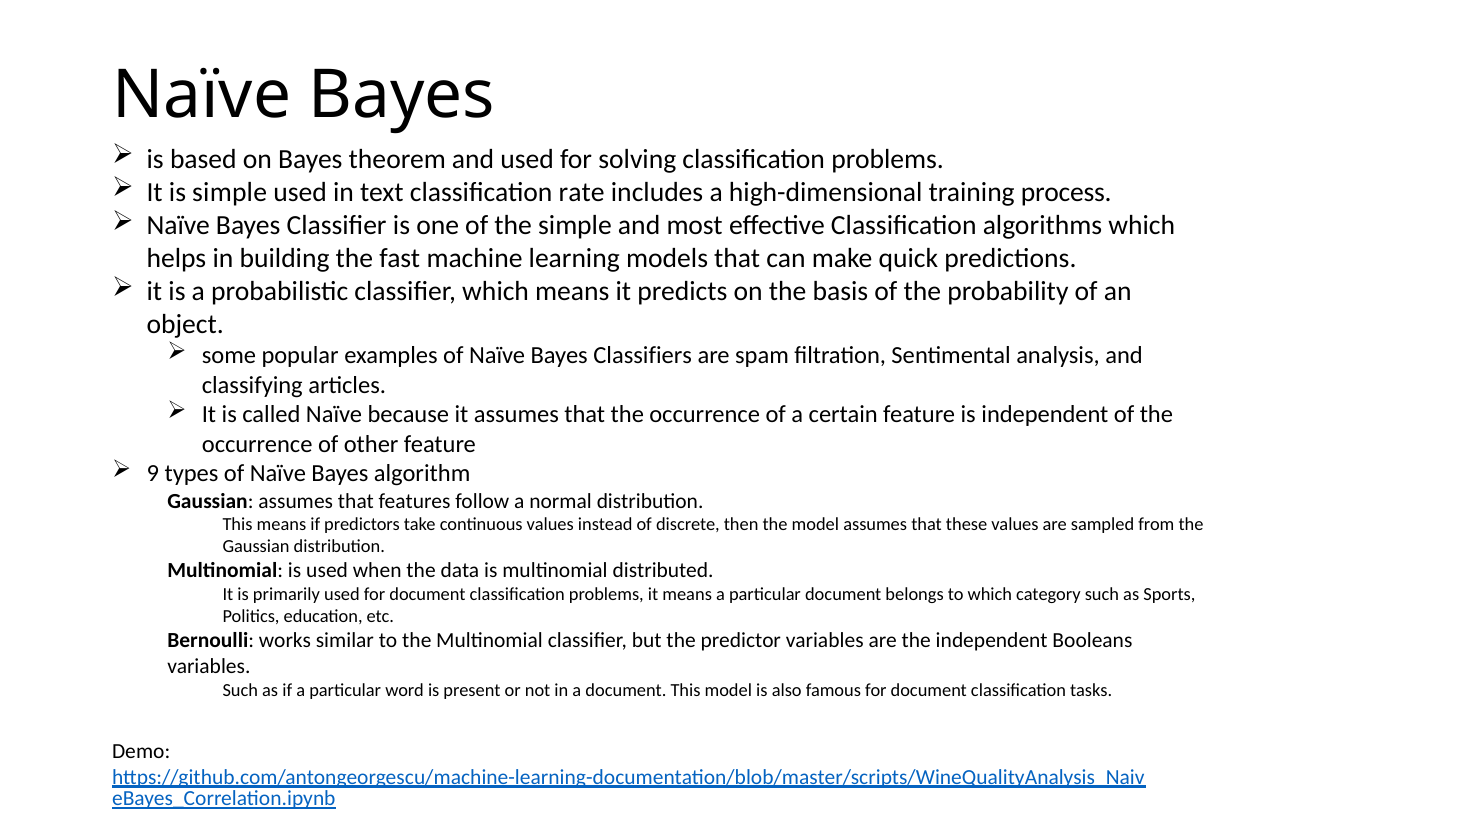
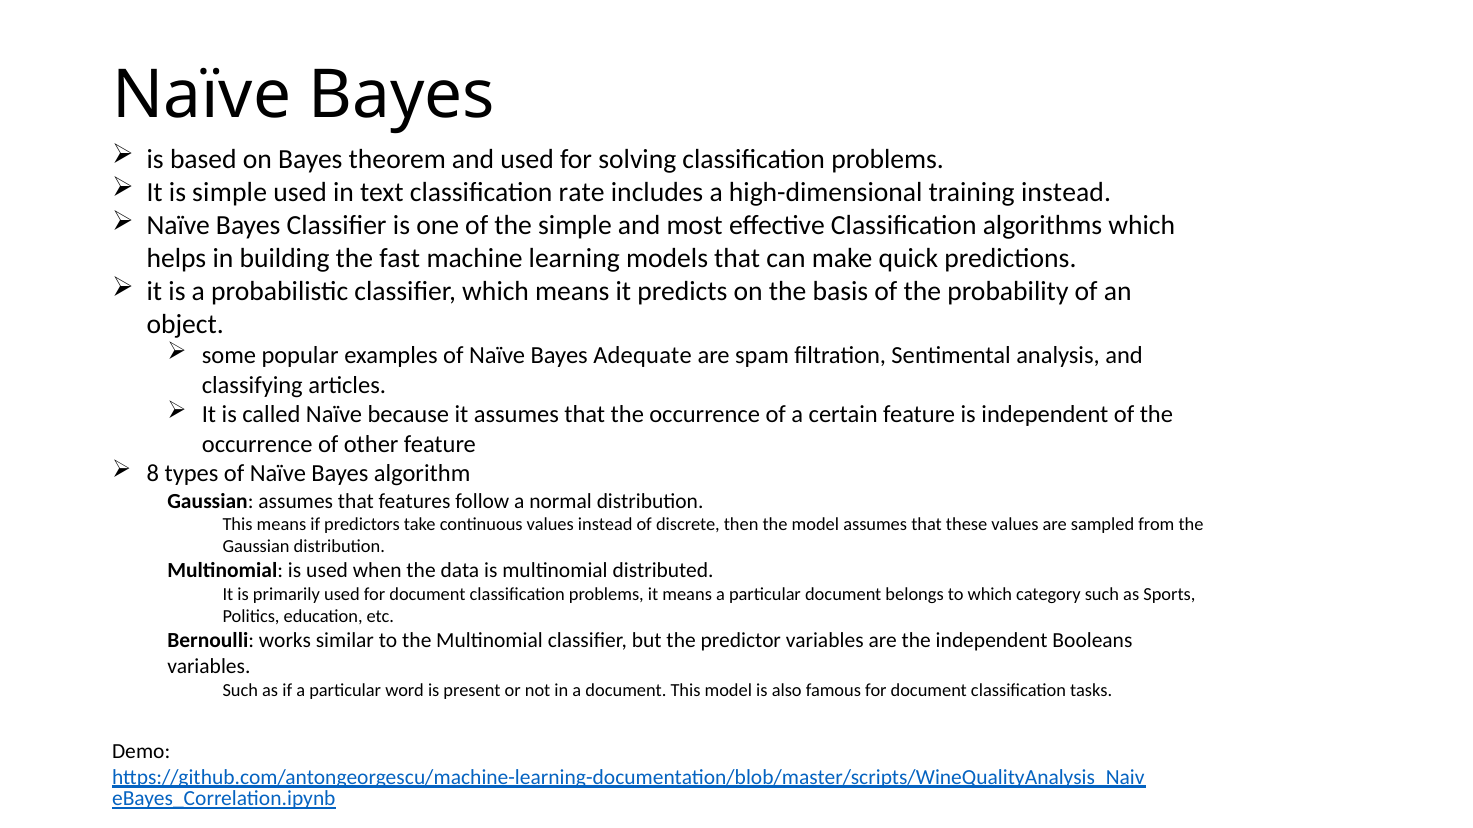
training process: process -> instead (1066, 192)
Classifiers: Classifiers -> Adequate (643, 356)
9: 9 -> 8 (153, 474)
